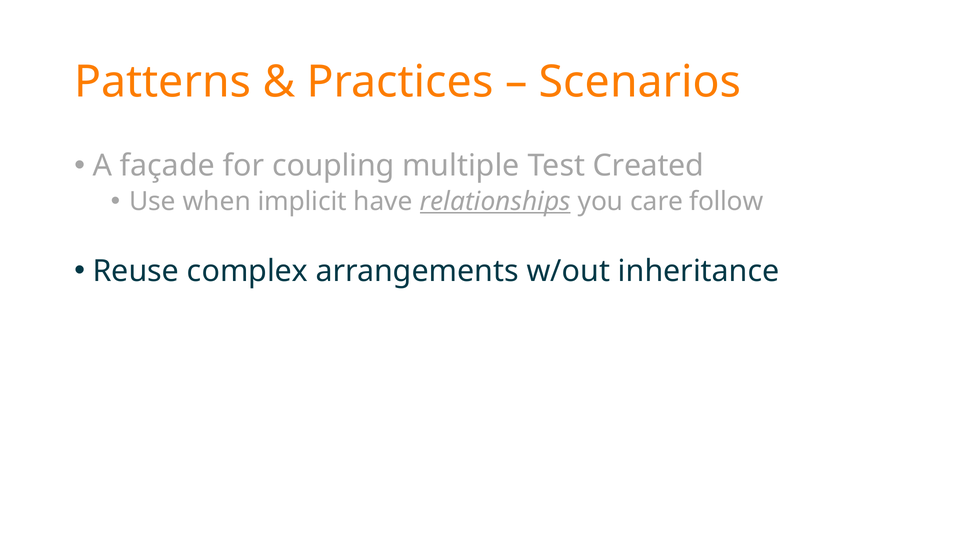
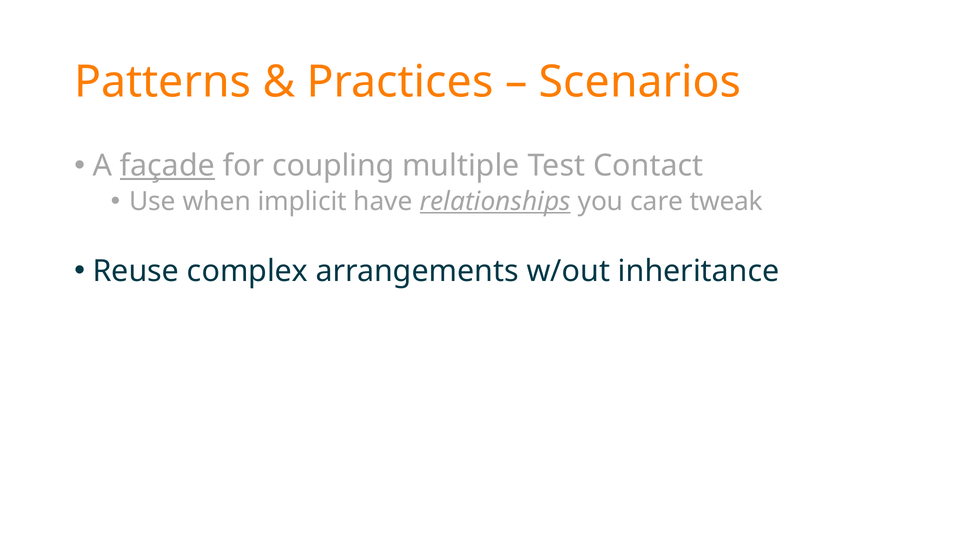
façade underline: none -> present (167, 166)
Created: Created -> Contact (648, 166)
follow: follow -> tweak (726, 202)
